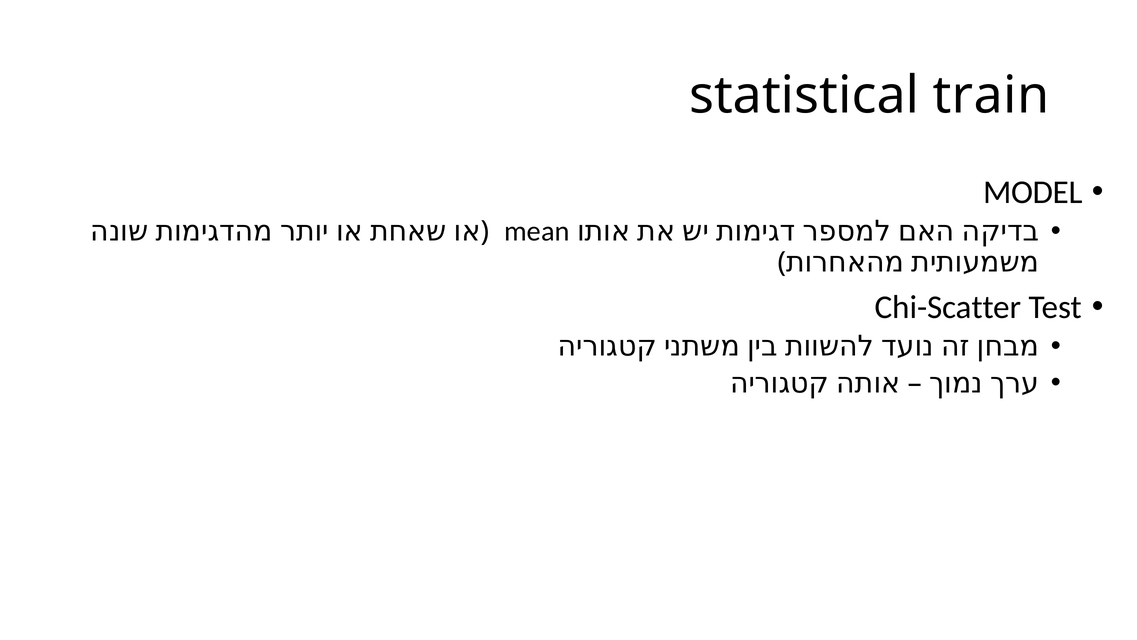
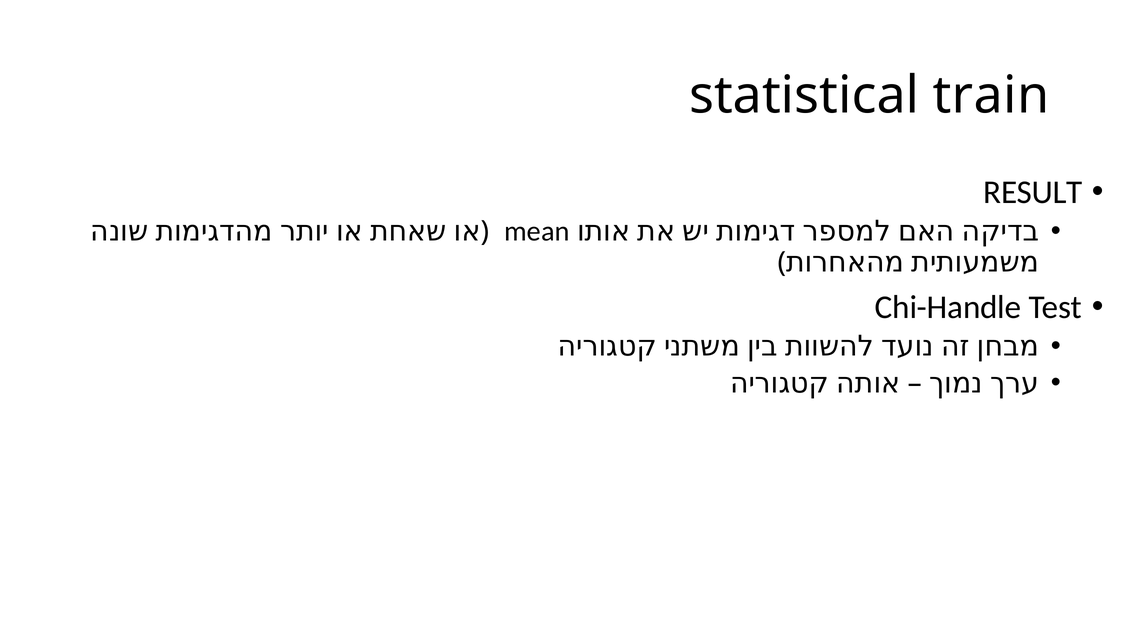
MODEL: MODEL -> RESULT (1033, 192)
Chi-Scatter: Chi-Scatter -> Chi-Handle (948, 307)
